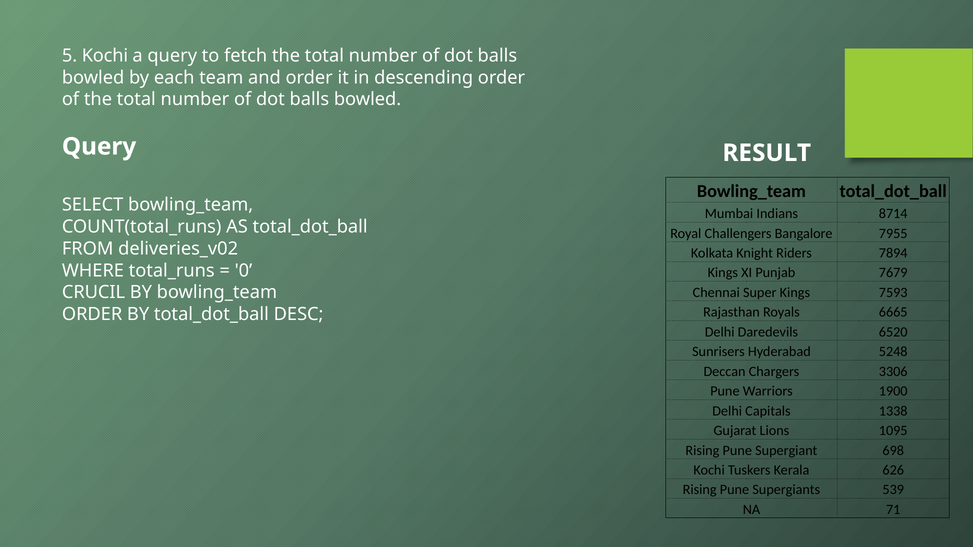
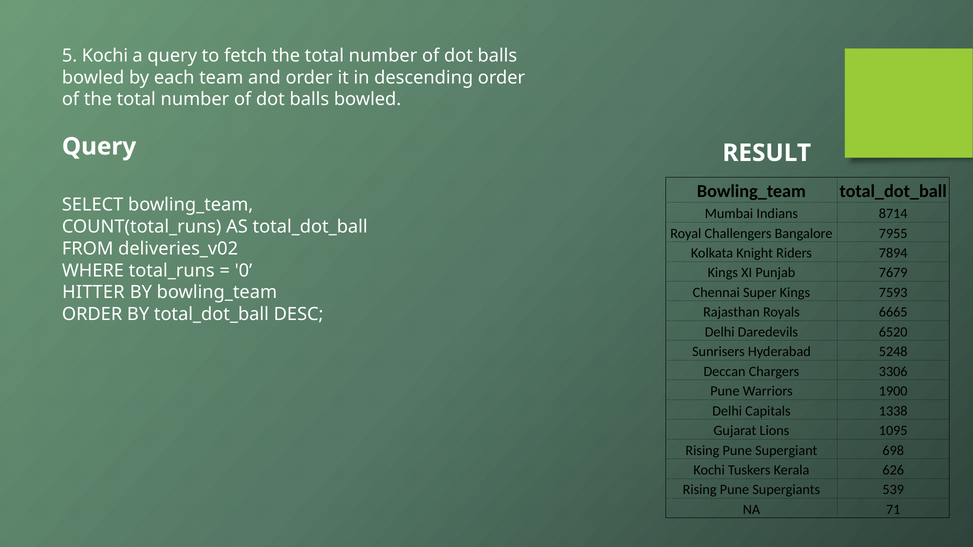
CRUCIL: CRUCIL -> HITTER (93, 293)
